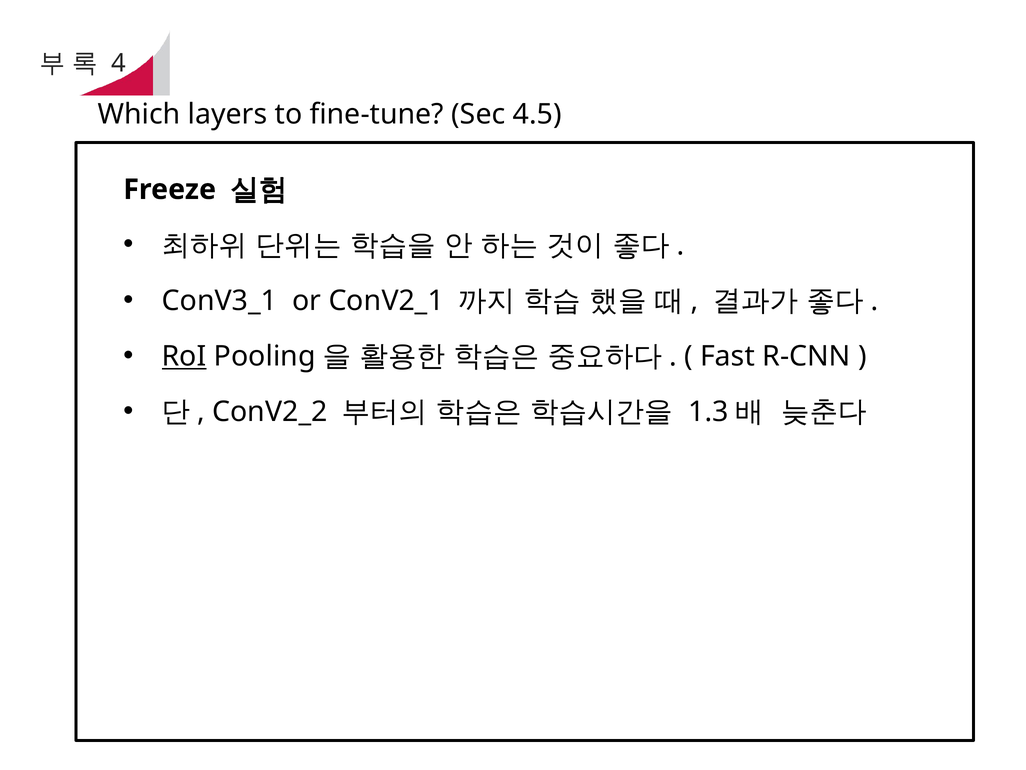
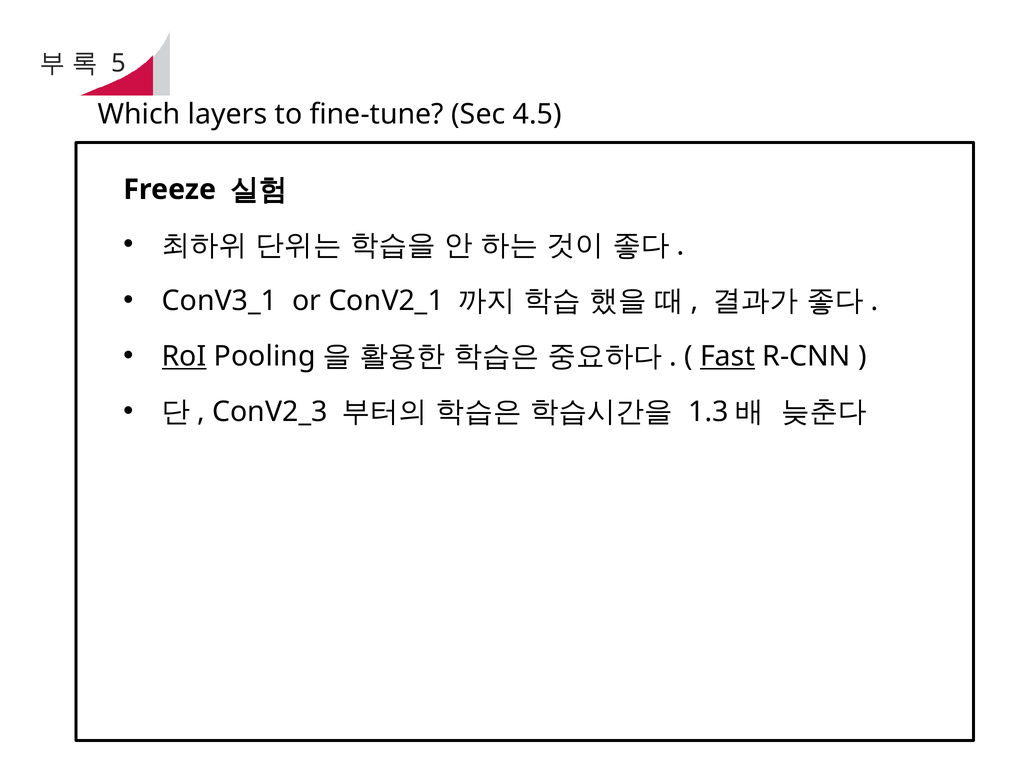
4: 4 -> 5 (119, 63)
Fast underline: none -> present (727, 356)
ConV2_2: ConV2_2 -> ConV2_3 (270, 412)
